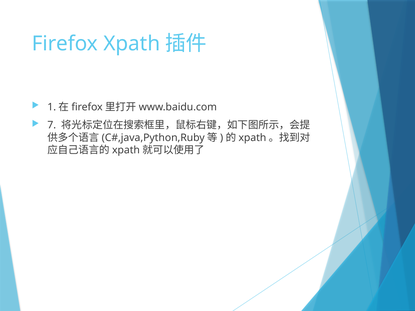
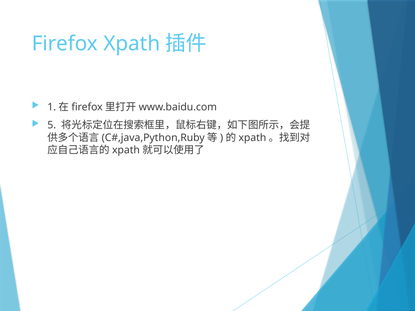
7: 7 -> 5 (52, 125)
